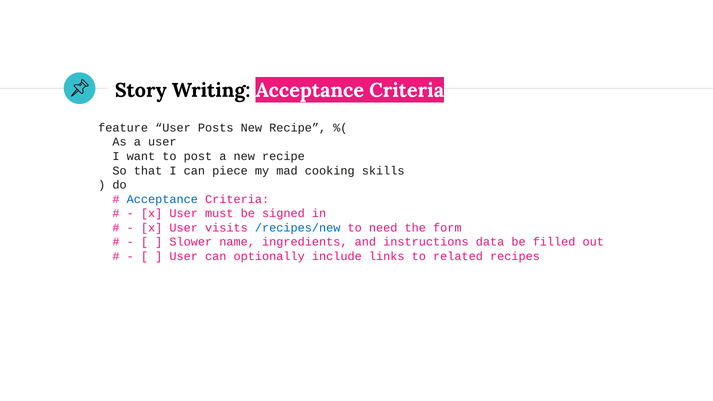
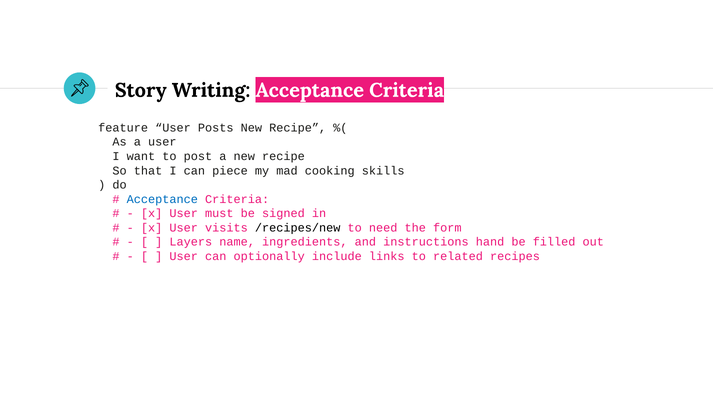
/recipes/new colour: blue -> black (298, 228)
Slower: Slower -> Layers (191, 242)
data: data -> hand (490, 242)
